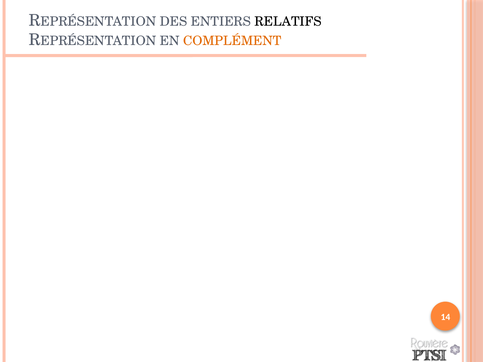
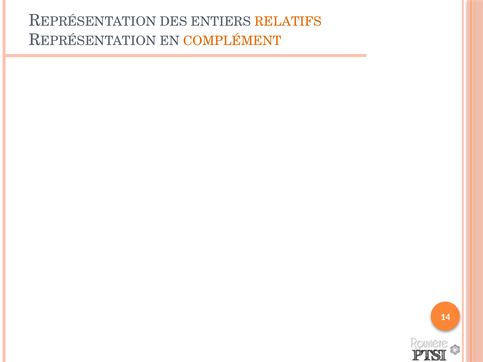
RELATIFS colour: black -> orange (288, 21)
